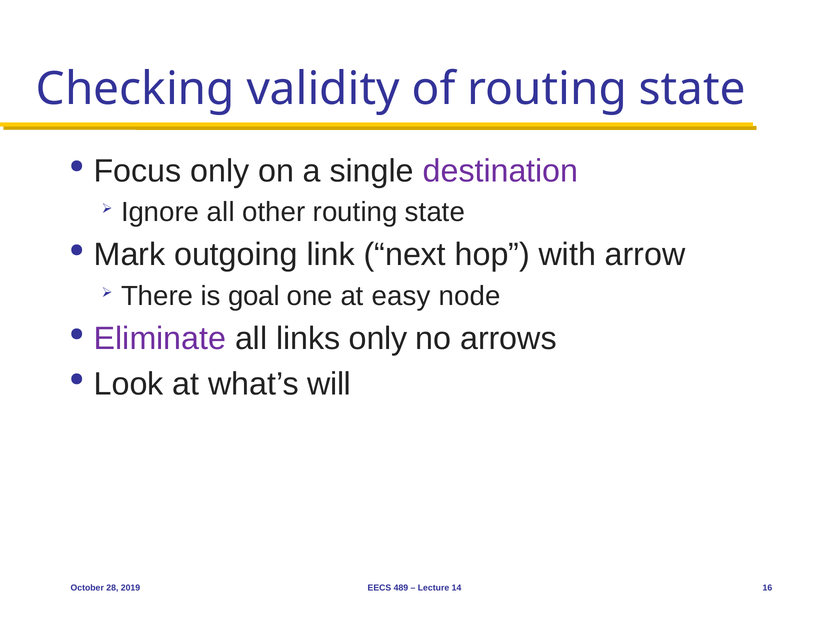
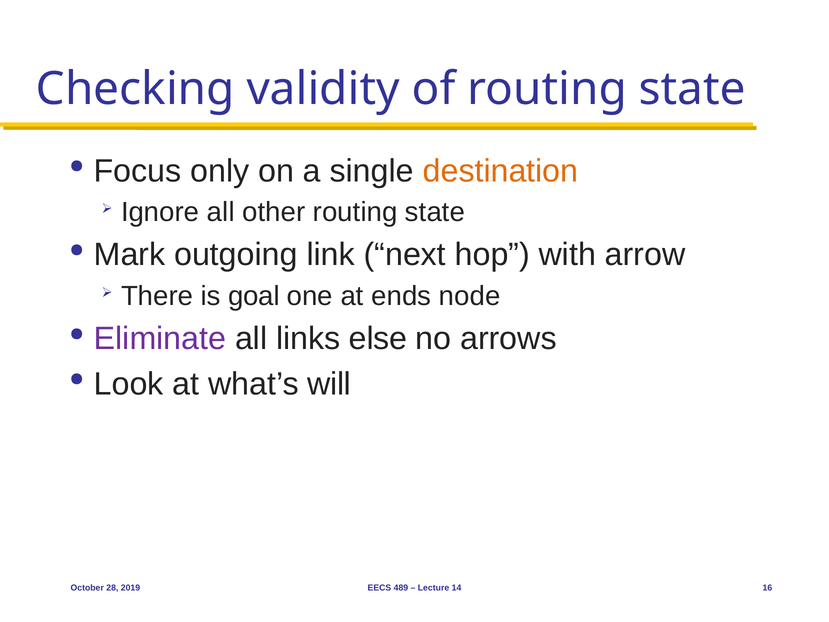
destination colour: purple -> orange (500, 171)
easy: easy -> ends (401, 296)
links only: only -> else (378, 339)
